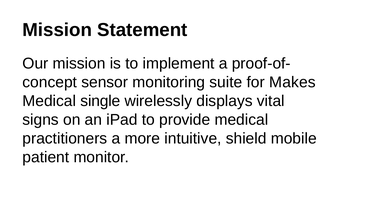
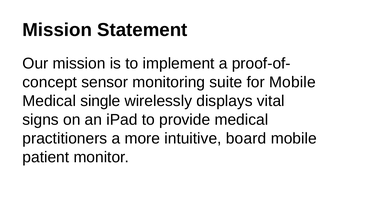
for Makes: Makes -> Mobile (292, 82)
shield: shield -> board (246, 138)
